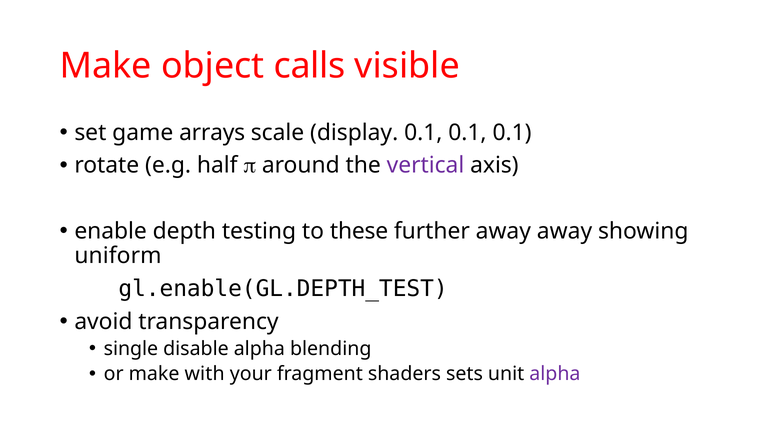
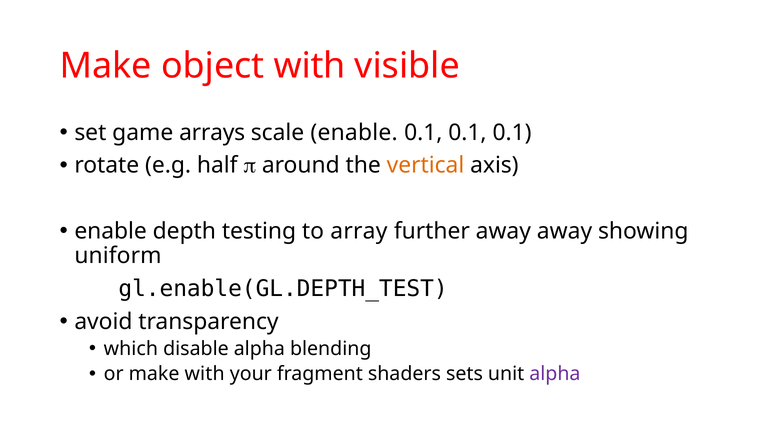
object calls: calls -> with (310, 66)
scale display: display -> enable (354, 132)
vertical colour: purple -> orange (425, 165)
these: these -> array (359, 231)
single: single -> which (131, 348)
